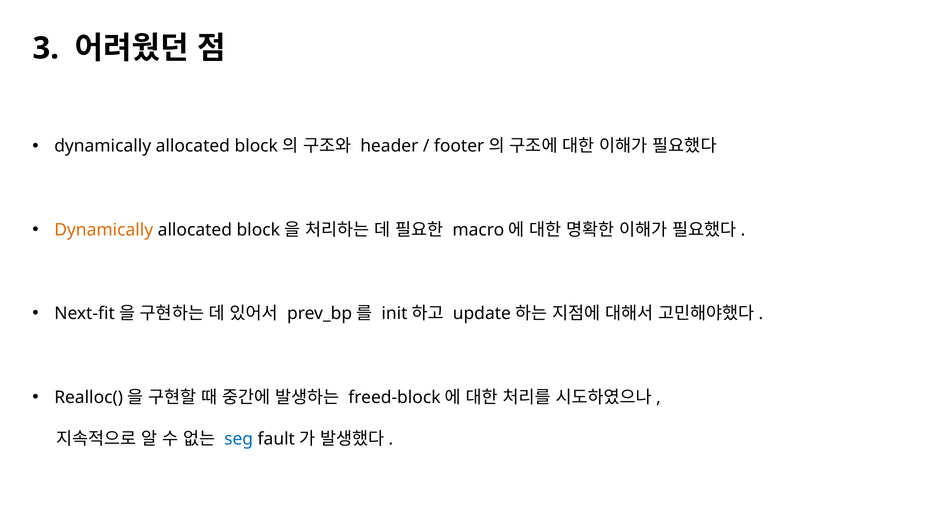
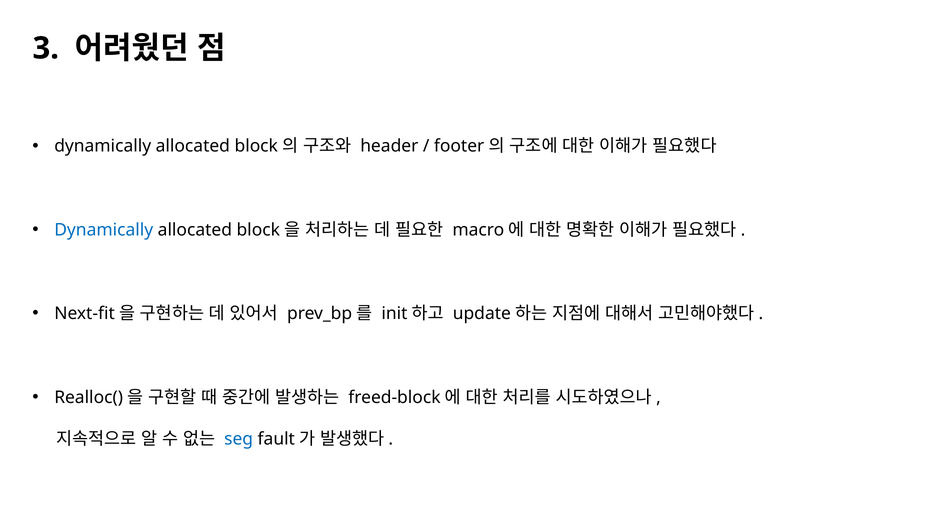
Dynamically colour: orange -> blue (104, 230)
